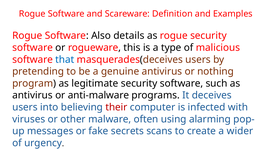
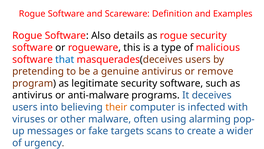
nothing: nothing -> remove (215, 71)
their colour: red -> orange (116, 107)
secrets: secrets -> targets (127, 131)
